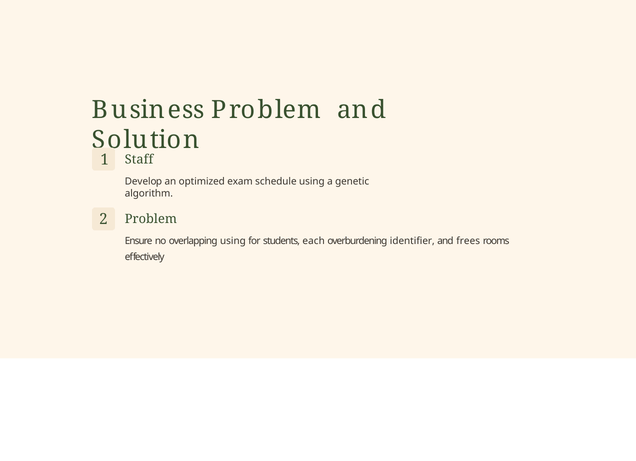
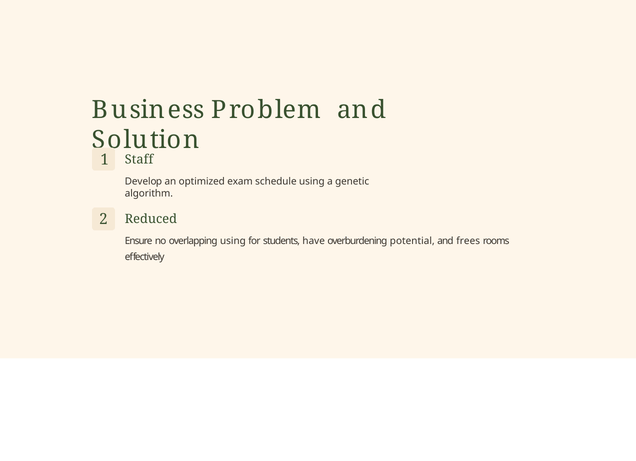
2 Problem: Problem -> Reduced (151, 219)
each: each -> have (314, 241)
identifier: identifier -> potential (412, 241)
